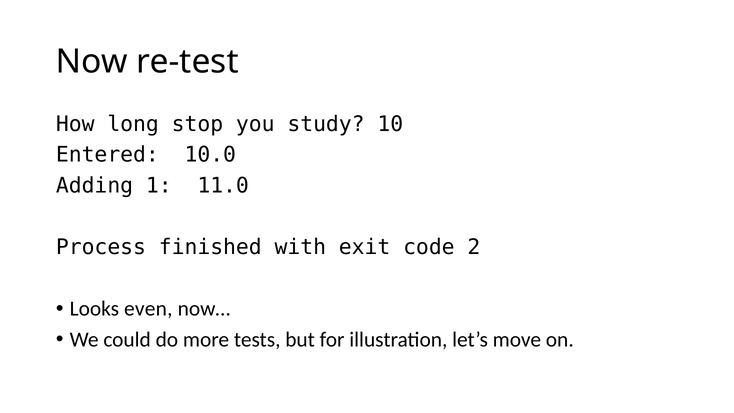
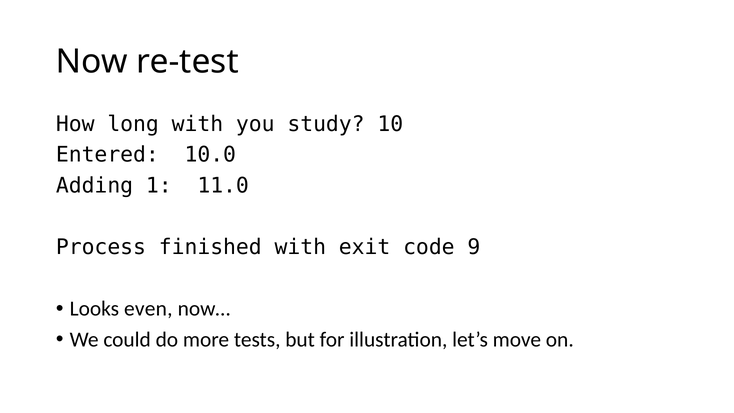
long stop: stop -> with (197, 124)
2: 2 -> 9 (474, 247)
